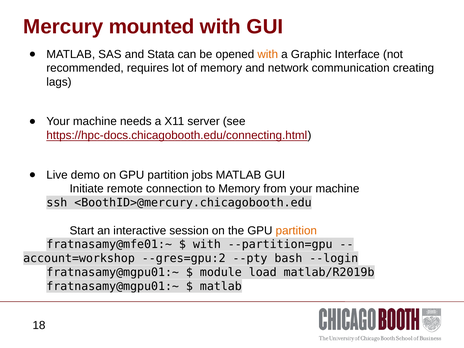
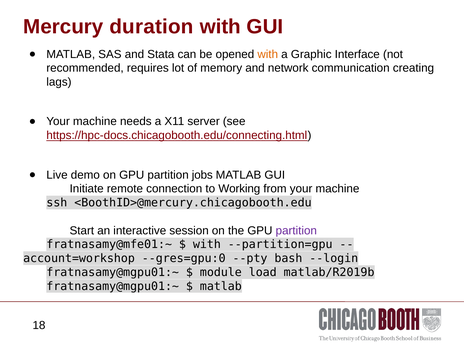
mounted: mounted -> duration (151, 27)
to Memory: Memory -> Working (239, 189)
partition colour: orange -> purple (296, 231)
--gres=gpu:2: --gres=gpu:2 -> --gres=gpu:0 (184, 258)
